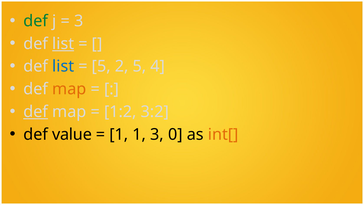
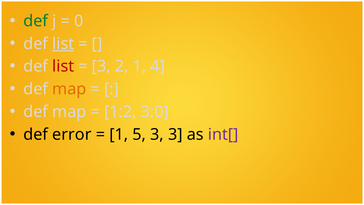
3: 3 -> 0 (79, 21)
list colour: blue -> red (63, 66)
5: 5 -> 3 (101, 66)
2 5: 5 -> 1 (139, 66)
def underline: present -> none (36, 112)
3:2: 3:2 -> 3:0 (155, 112)
value: value -> error (72, 134)
1 1: 1 -> 5 (139, 134)
3 0: 0 -> 3 (175, 134)
int[ colour: orange -> purple (223, 134)
